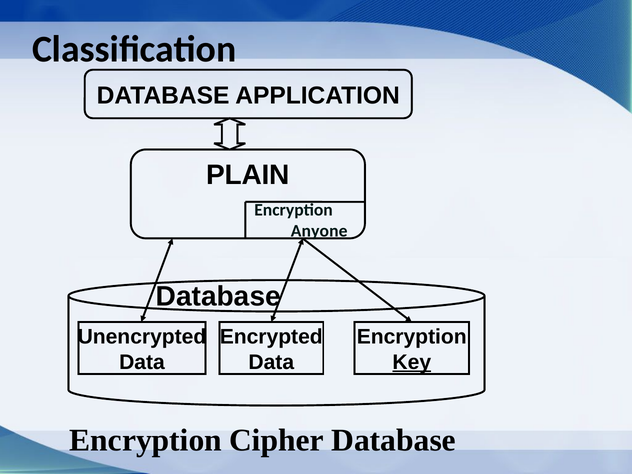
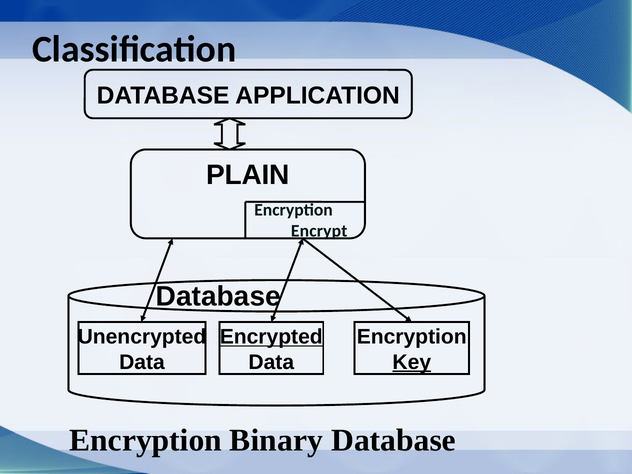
Anyone: Anyone -> Encrypt (319, 231)
Encrypted underline: none -> present (271, 337)
Cipher: Cipher -> Binary (276, 440)
